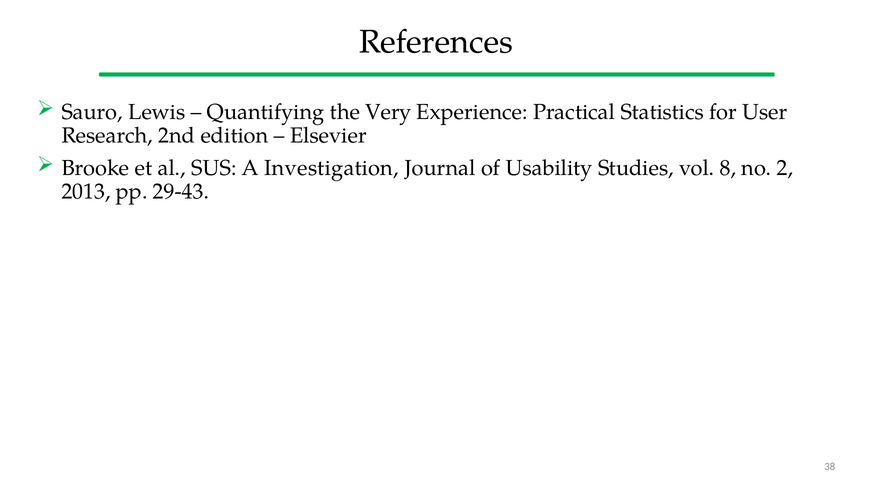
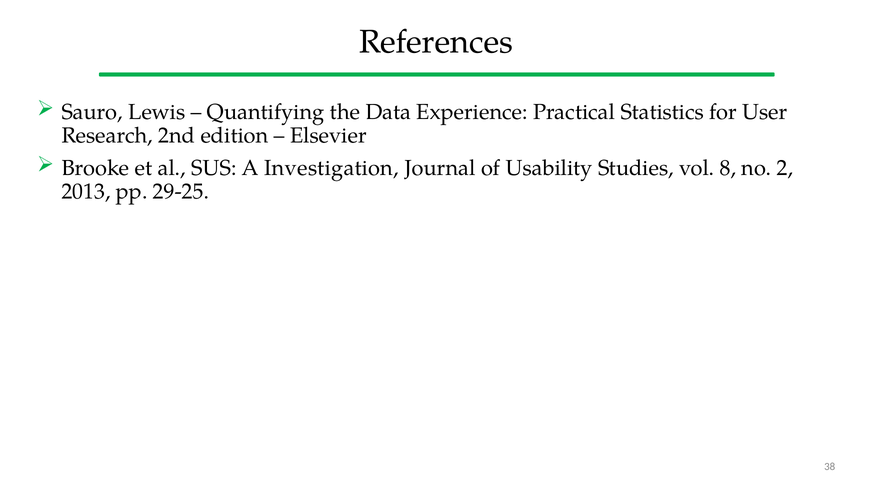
Very: Very -> Data (388, 112)
29-43: 29-43 -> 29-25 (181, 192)
